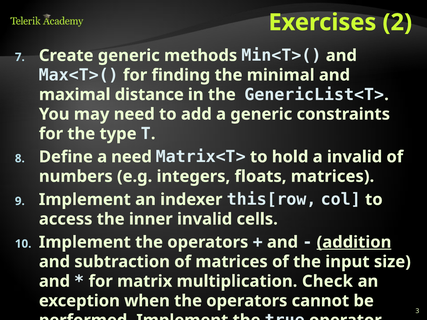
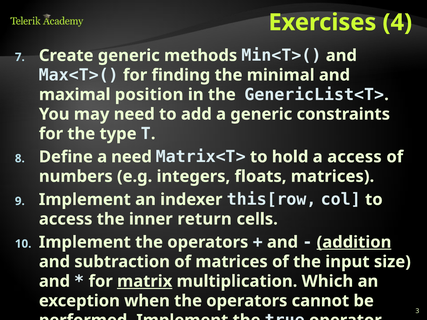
2: 2 -> 4 (397, 22)
distance: distance -> position (149, 95)
a invalid: invalid -> access (354, 157)
inner invalid: invalid -> return (205, 219)
matrix underline: none -> present (145, 281)
multiplication Check: Check -> Which (327, 281)
